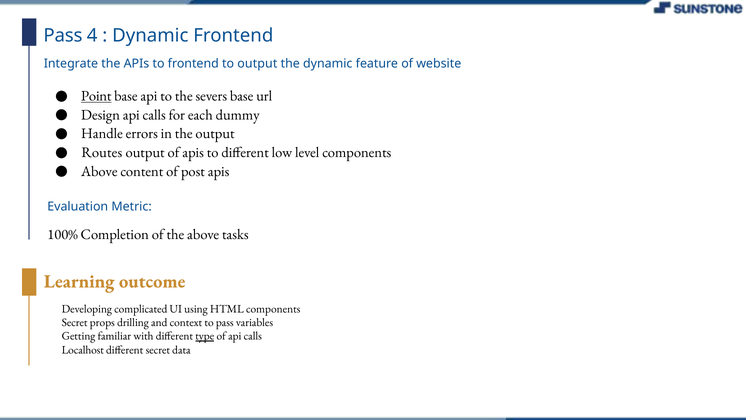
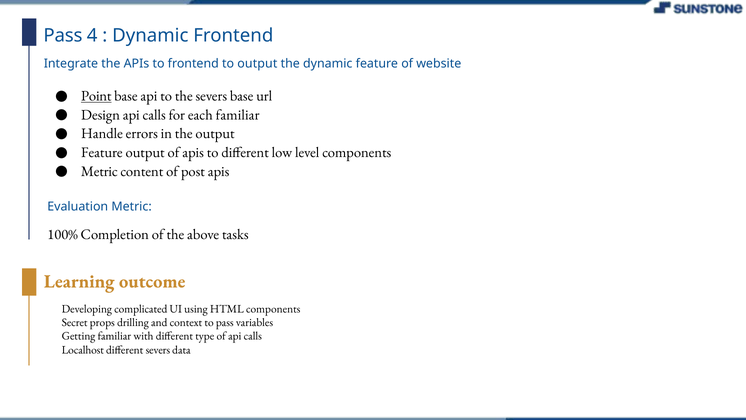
each dummy: dummy -> familiar (238, 115)
Routes: Routes -> Feature (102, 152)
Above: Above -> Metric (99, 171)
type underline: present -> none (205, 336)
different secret: secret -> severs (158, 350)
